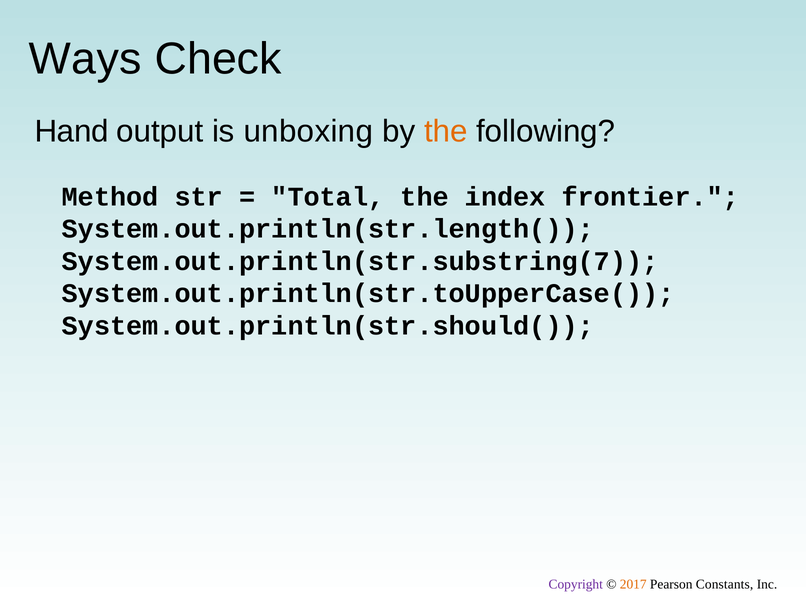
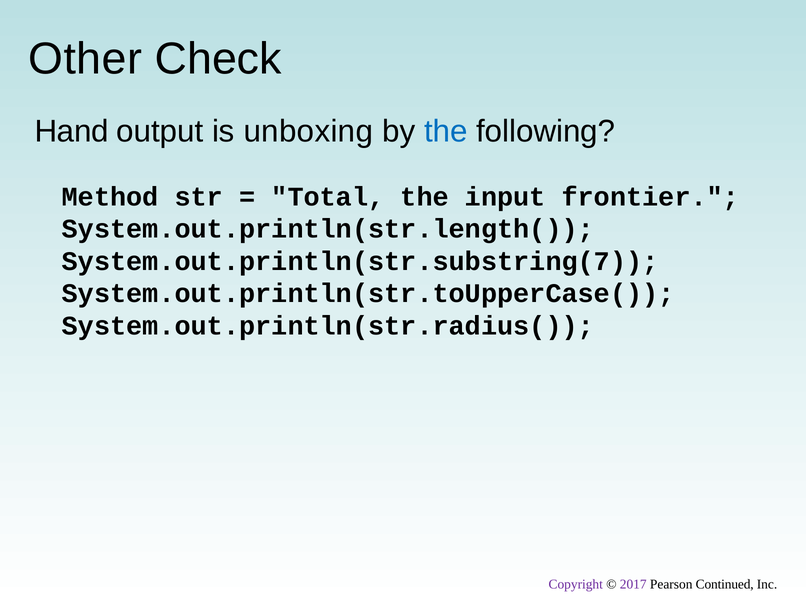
Ways: Ways -> Other (85, 59)
the colour: orange -> blue (446, 131)
index: index -> input (505, 197)
System.out.println(str.should(: System.out.println(str.should( -> System.out.println(str.radius( (328, 326)
2017 colour: orange -> purple (633, 584)
Constants: Constants -> Continued (725, 584)
